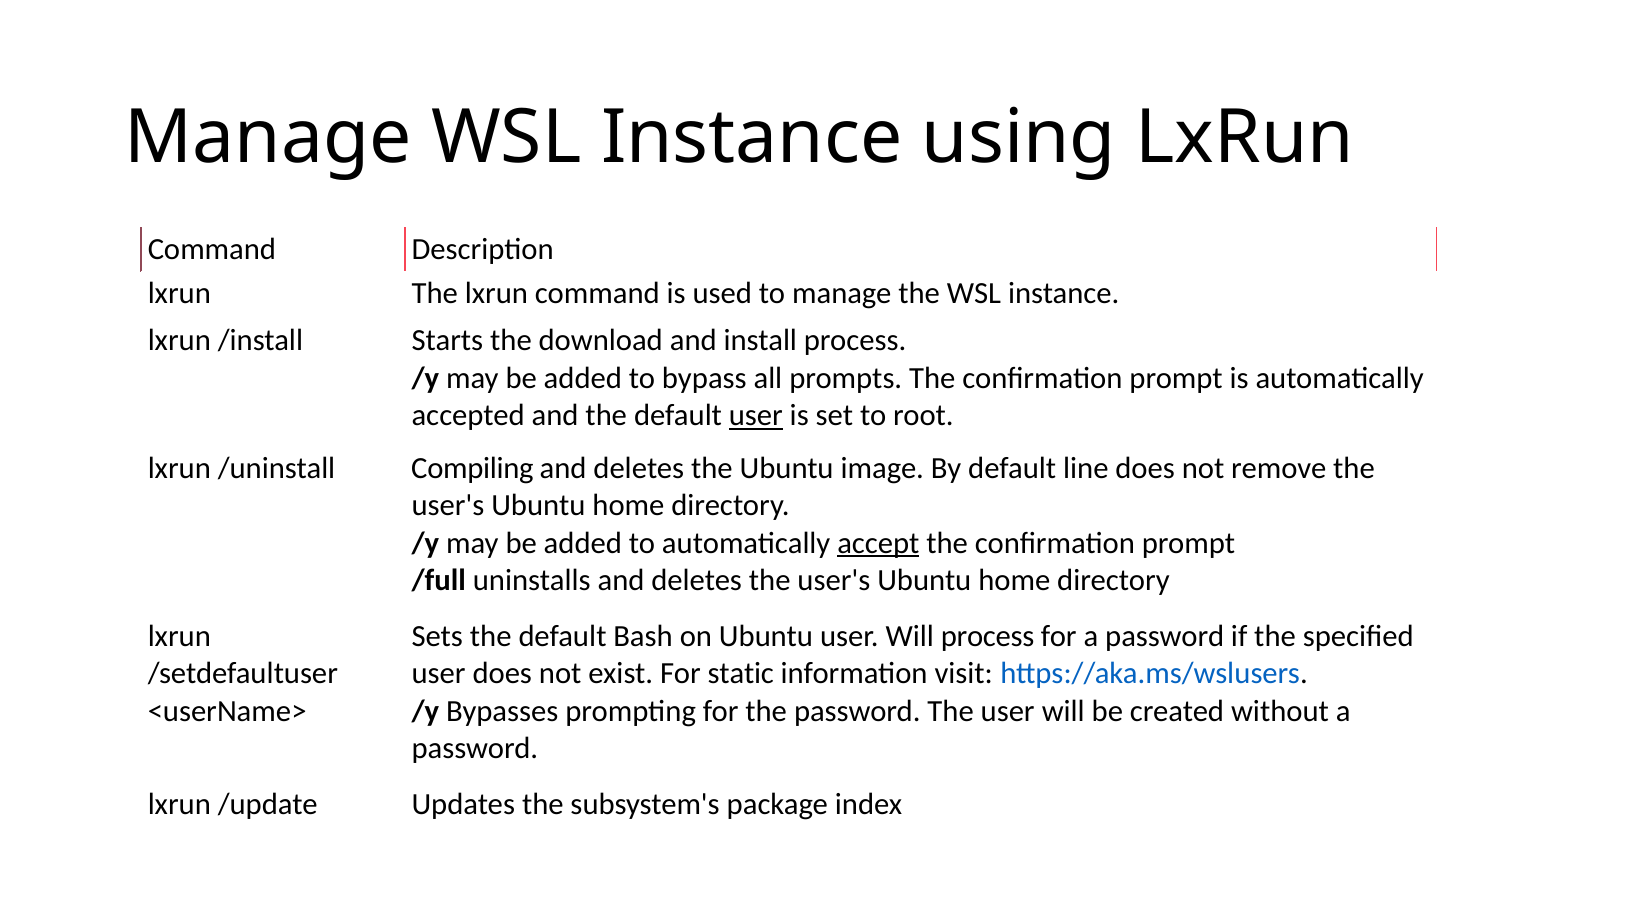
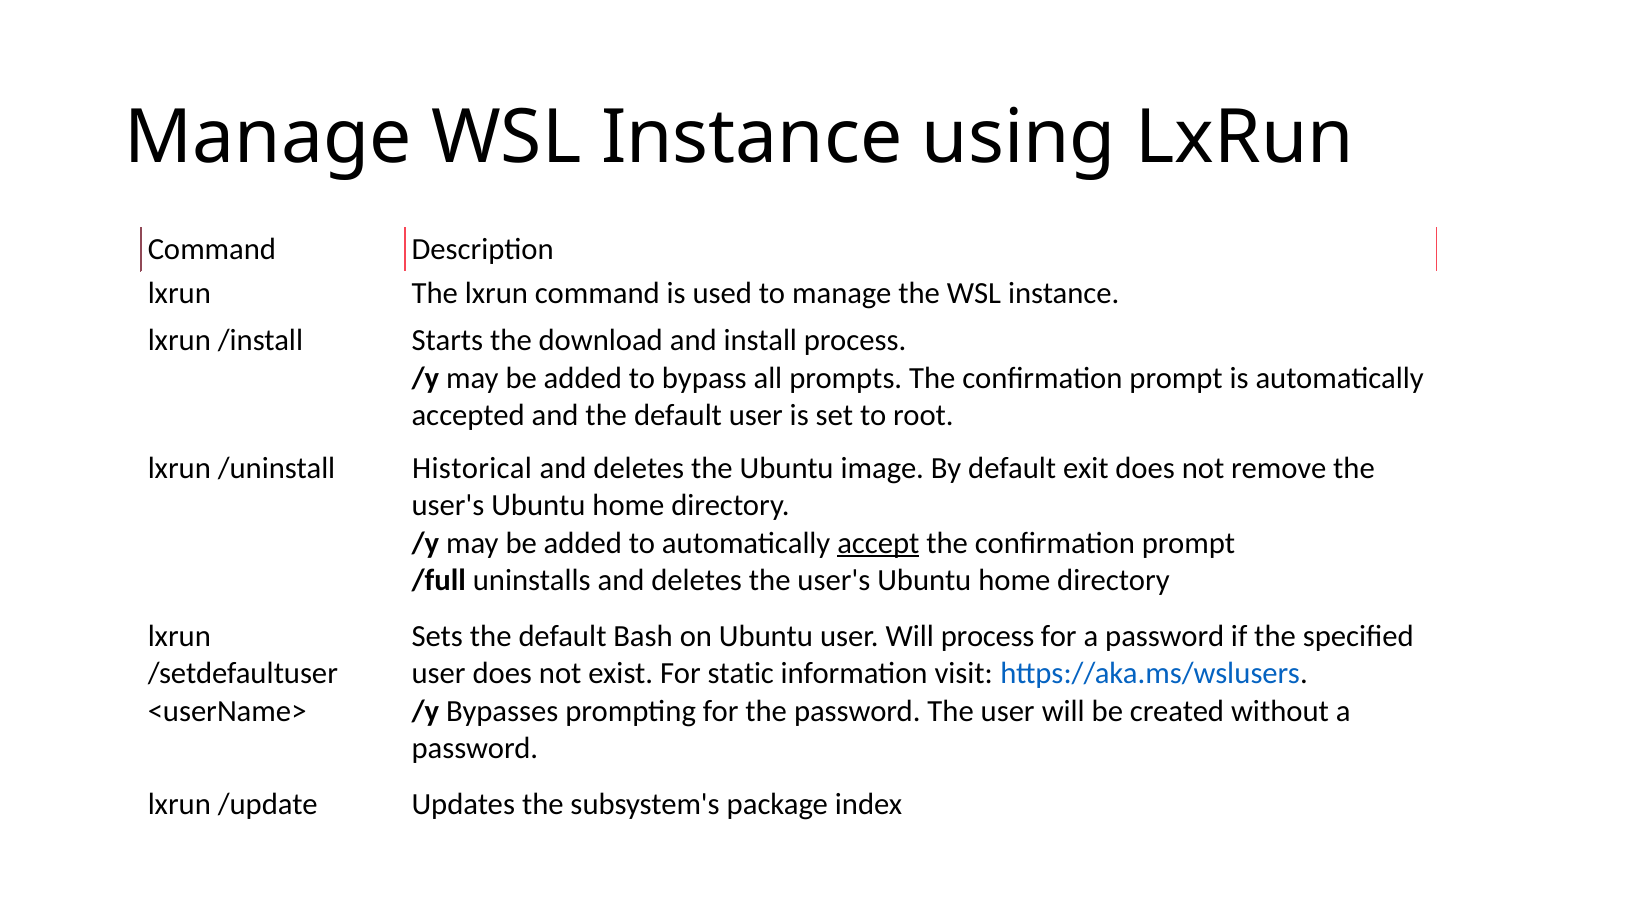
user underline: present -> none (756, 416)
Compiling: Compiling -> Historical (472, 468)
line: line -> exit (1086, 468)
